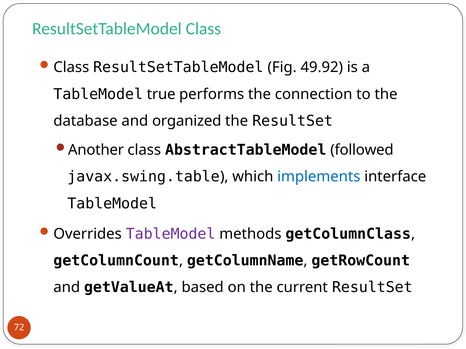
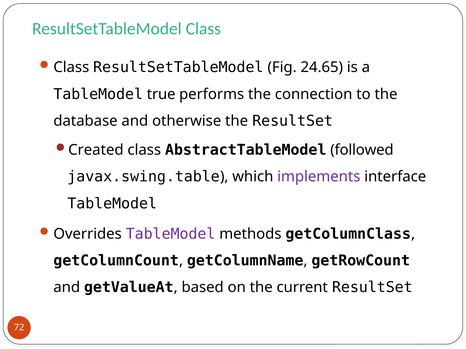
49.92: 49.92 -> 24.65 (322, 67)
organized: organized -> otherwise (187, 121)
Another: Another -> Created (96, 150)
implements colour: blue -> purple (319, 177)
